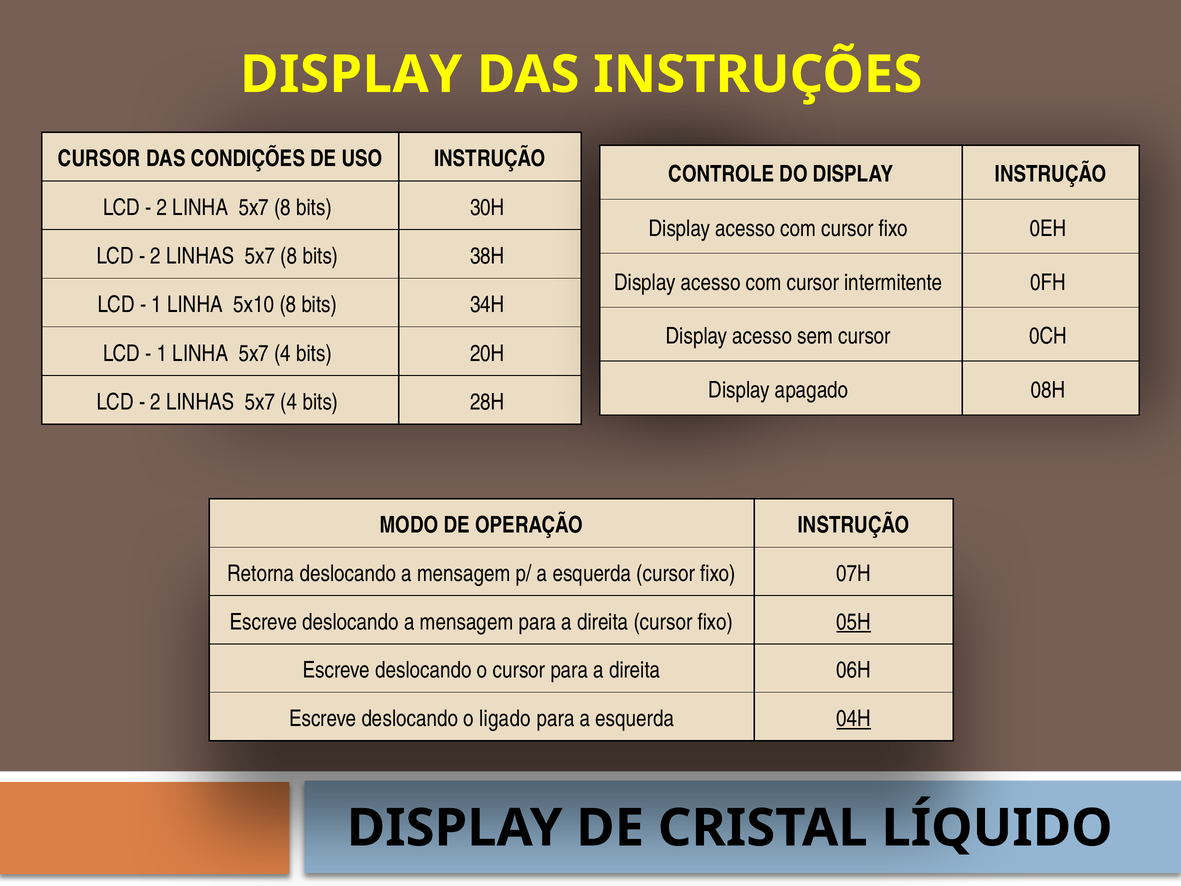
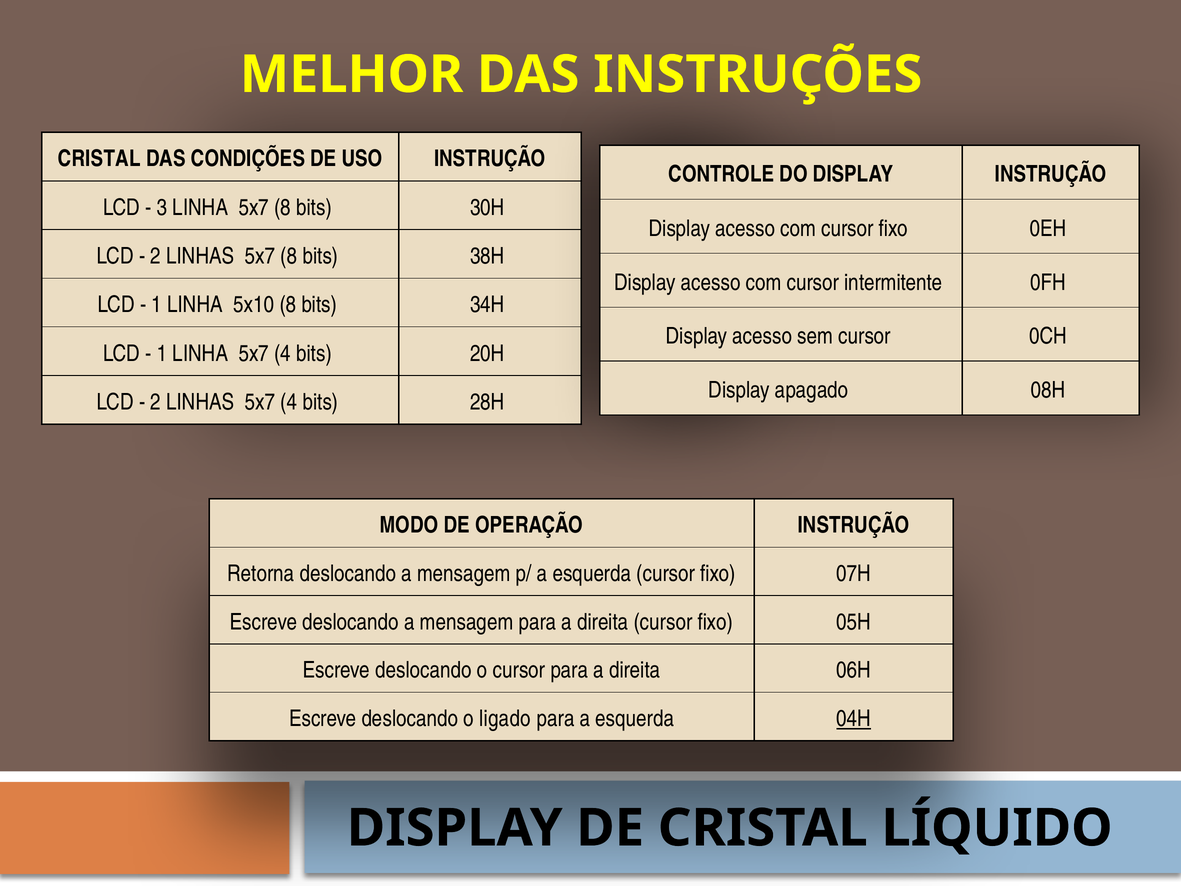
DISPLAY: DISPLAY -> MELHOR (351, 75)
CURSOR: CURSOR -> CRISTAL (99, 159)
2: 2 -> 3 (162, 207)
05H underline: present -> none (854, 622)
